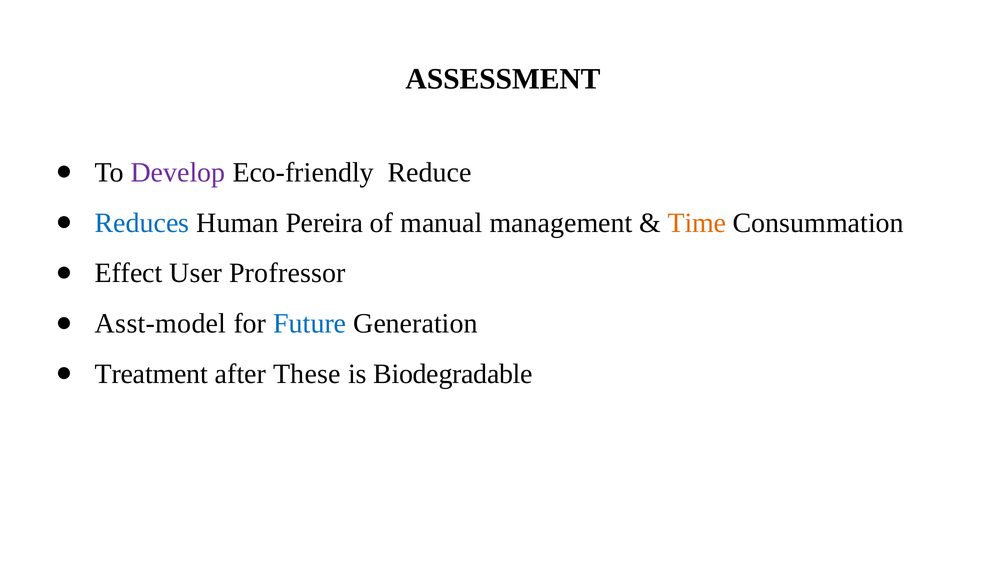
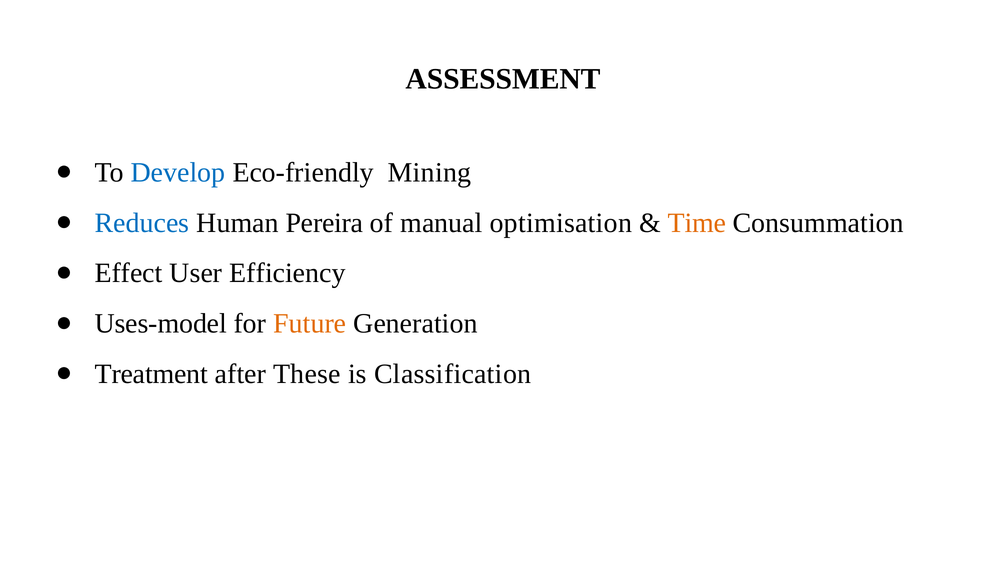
Develop colour: purple -> blue (178, 172)
Reduce: Reduce -> Mining (430, 172)
management: management -> optimisation (561, 223)
Profressor: Profressor -> Efficiency (288, 273)
Asst-model: Asst-model -> Uses-model (161, 324)
Future colour: blue -> orange (310, 324)
Biodegradable: Biodegradable -> Classification (453, 374)
